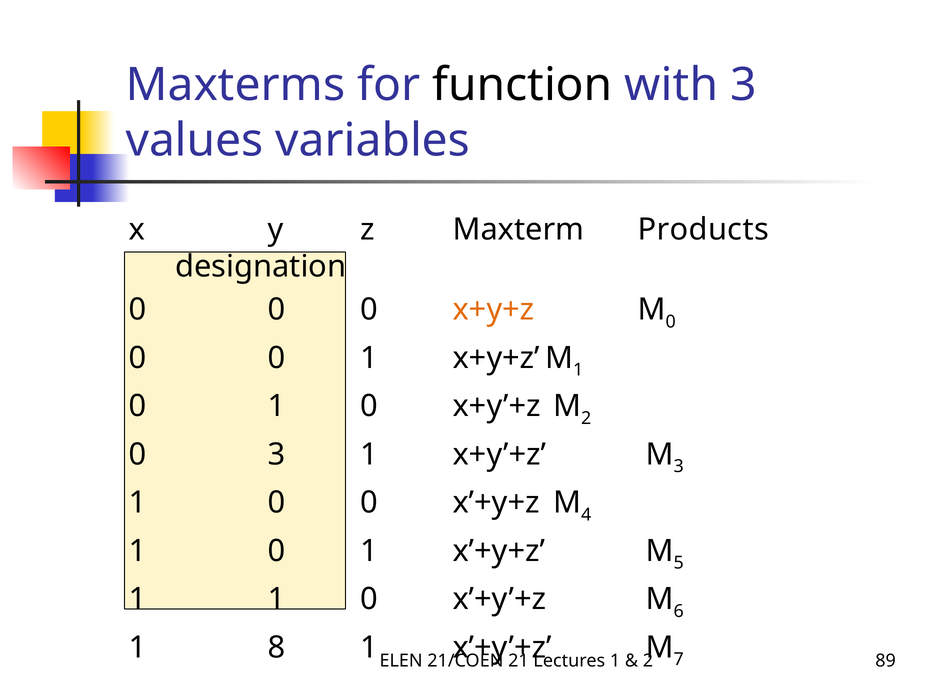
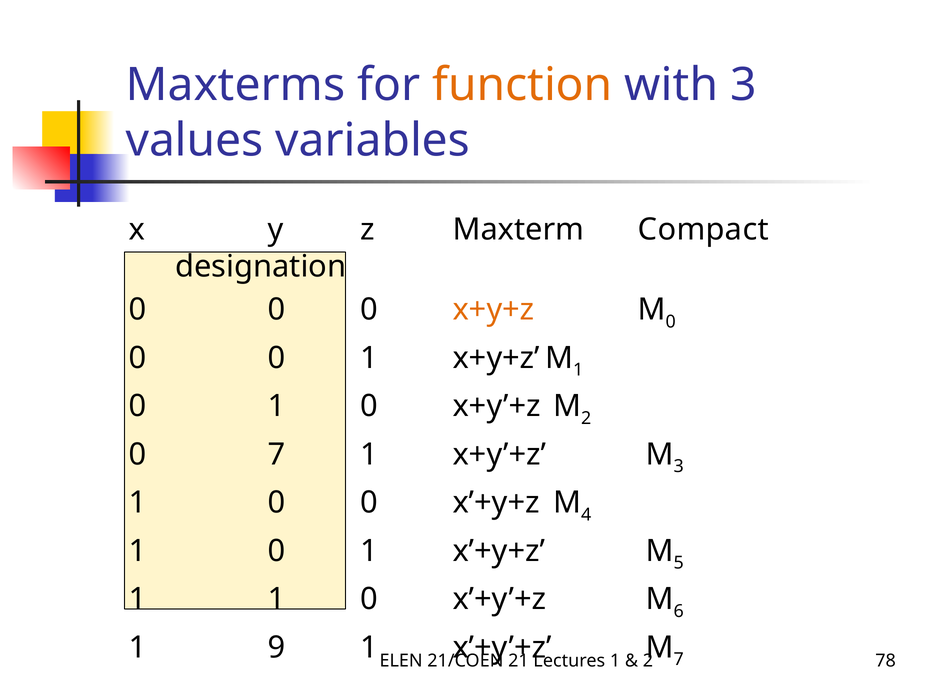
function colour: black -> orange (522, 85)
Products: Products -> Compact (703, 229)
0 3: 3 -> 7 (276, 454)
8: 8 -> 9 (276, 647)
89: 89 -> 78 (886, 661)
